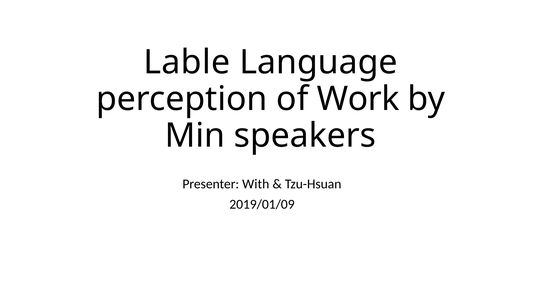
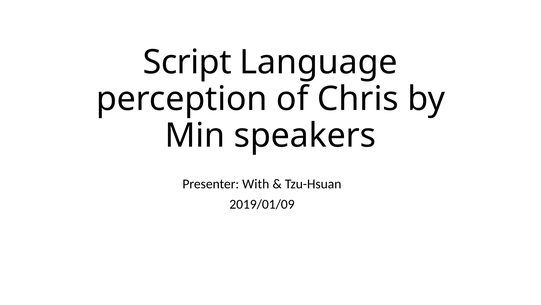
Lable: Lable -> Script (187, 62)
Work: Work -> Chris (358, 99)
